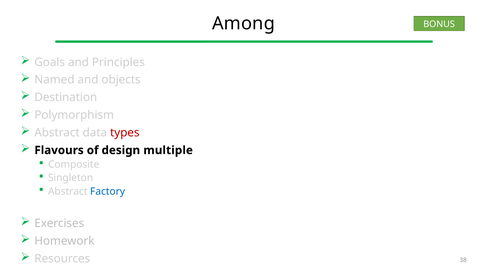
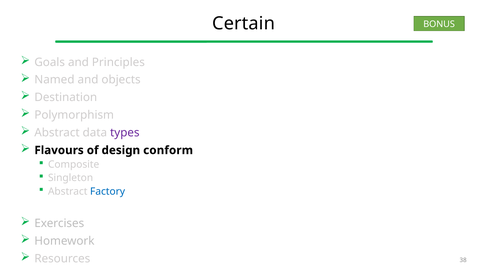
Among: Among -> Certain (244, 23)
types colour: red -> purple (125, 133)
multiple: multiple -> conform (168, 150)
